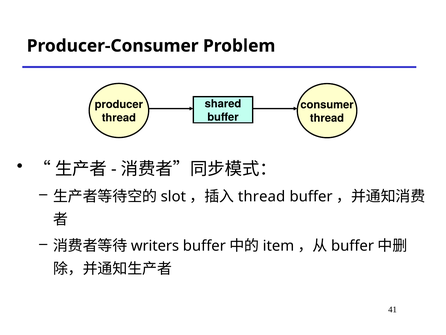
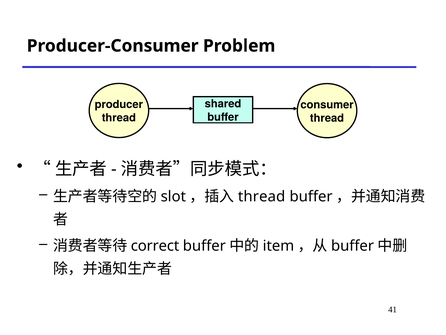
writers: writers -> correct (155, 245)
